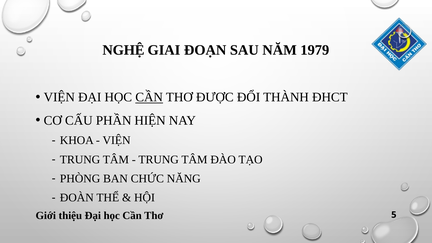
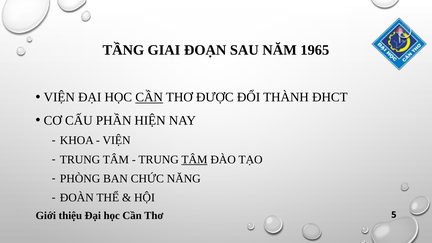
NGHỆ: NGHỆ -> TẦNG (123, 50)
1979: 1979 -> 1965 (315, 50)
TÂM underline: none -> present (194, 160)
